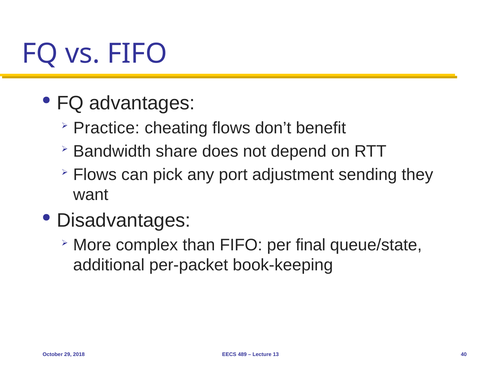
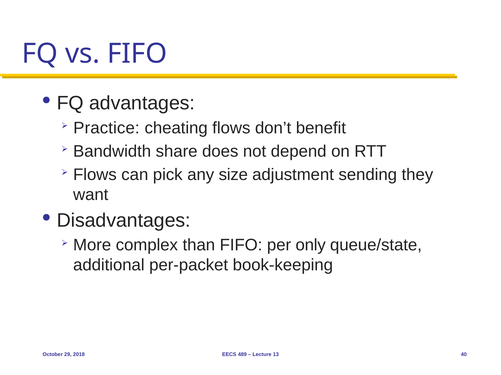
port: port -> size (233, 175)
final: final -> only (311, 246)
